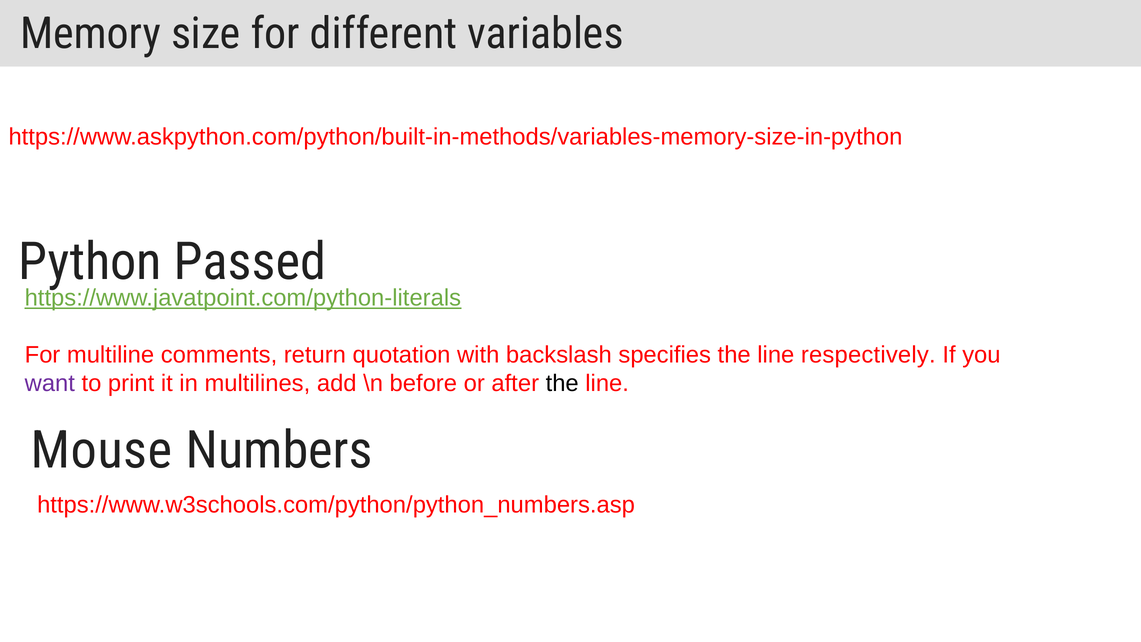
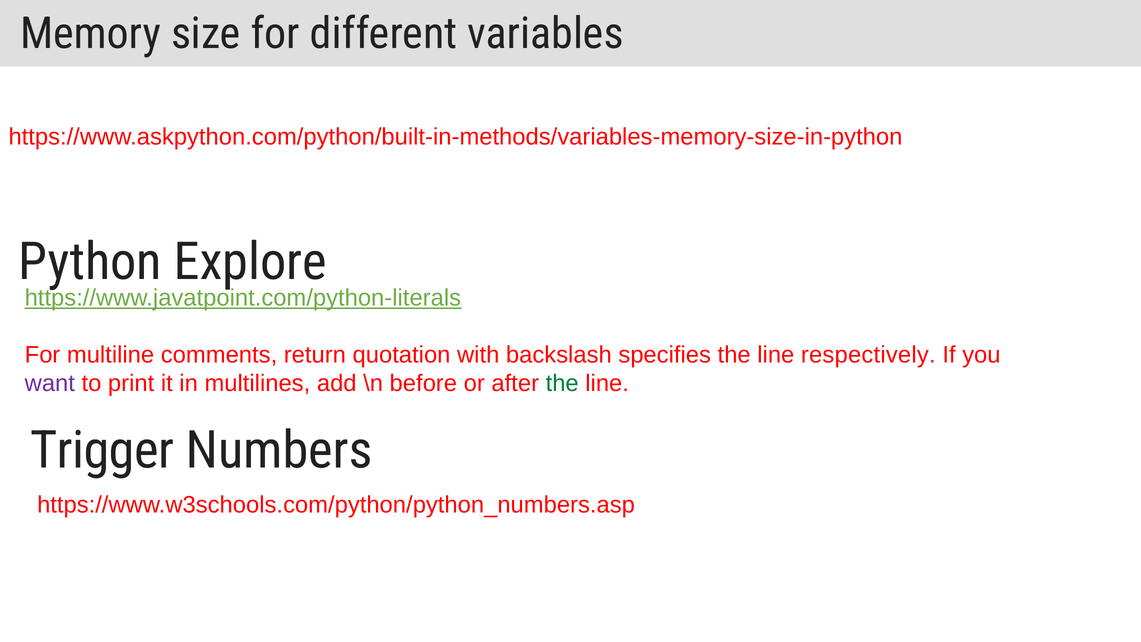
Passed: Passed -> Explore (250, 262)
the colour: black -> green (562, 383)
Mouse: Mouse -> Trigger (102, 450)
